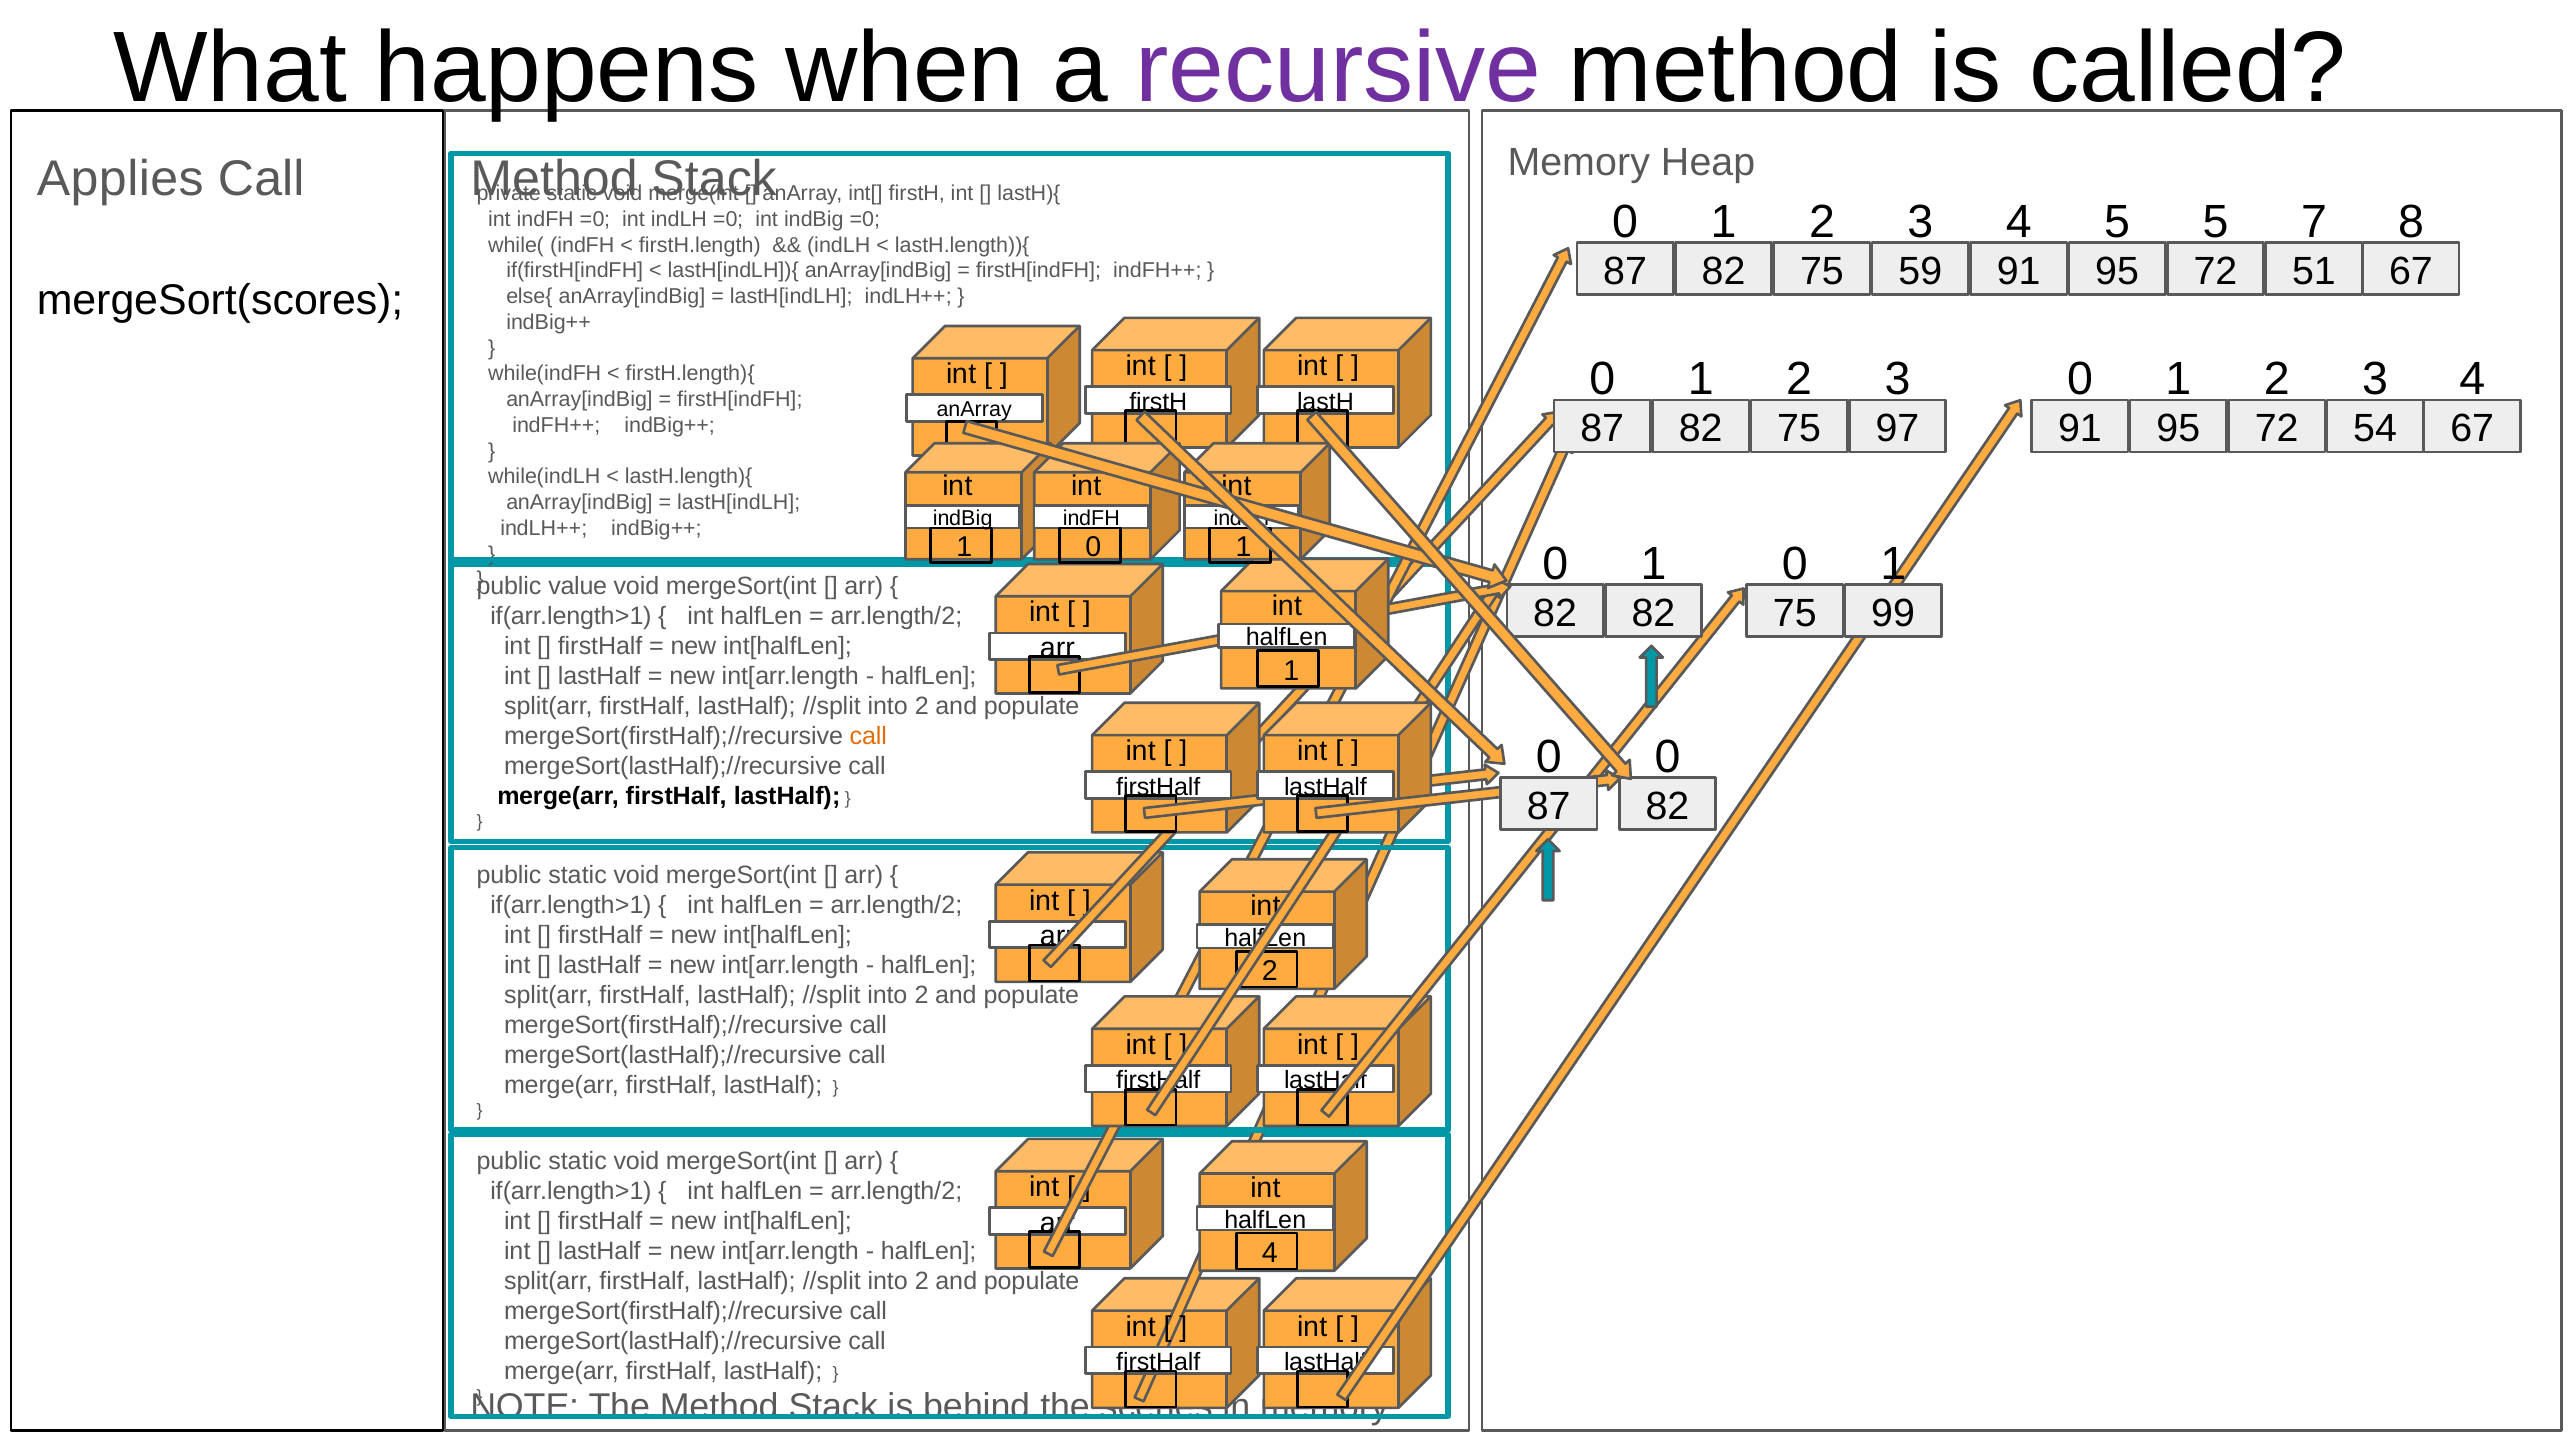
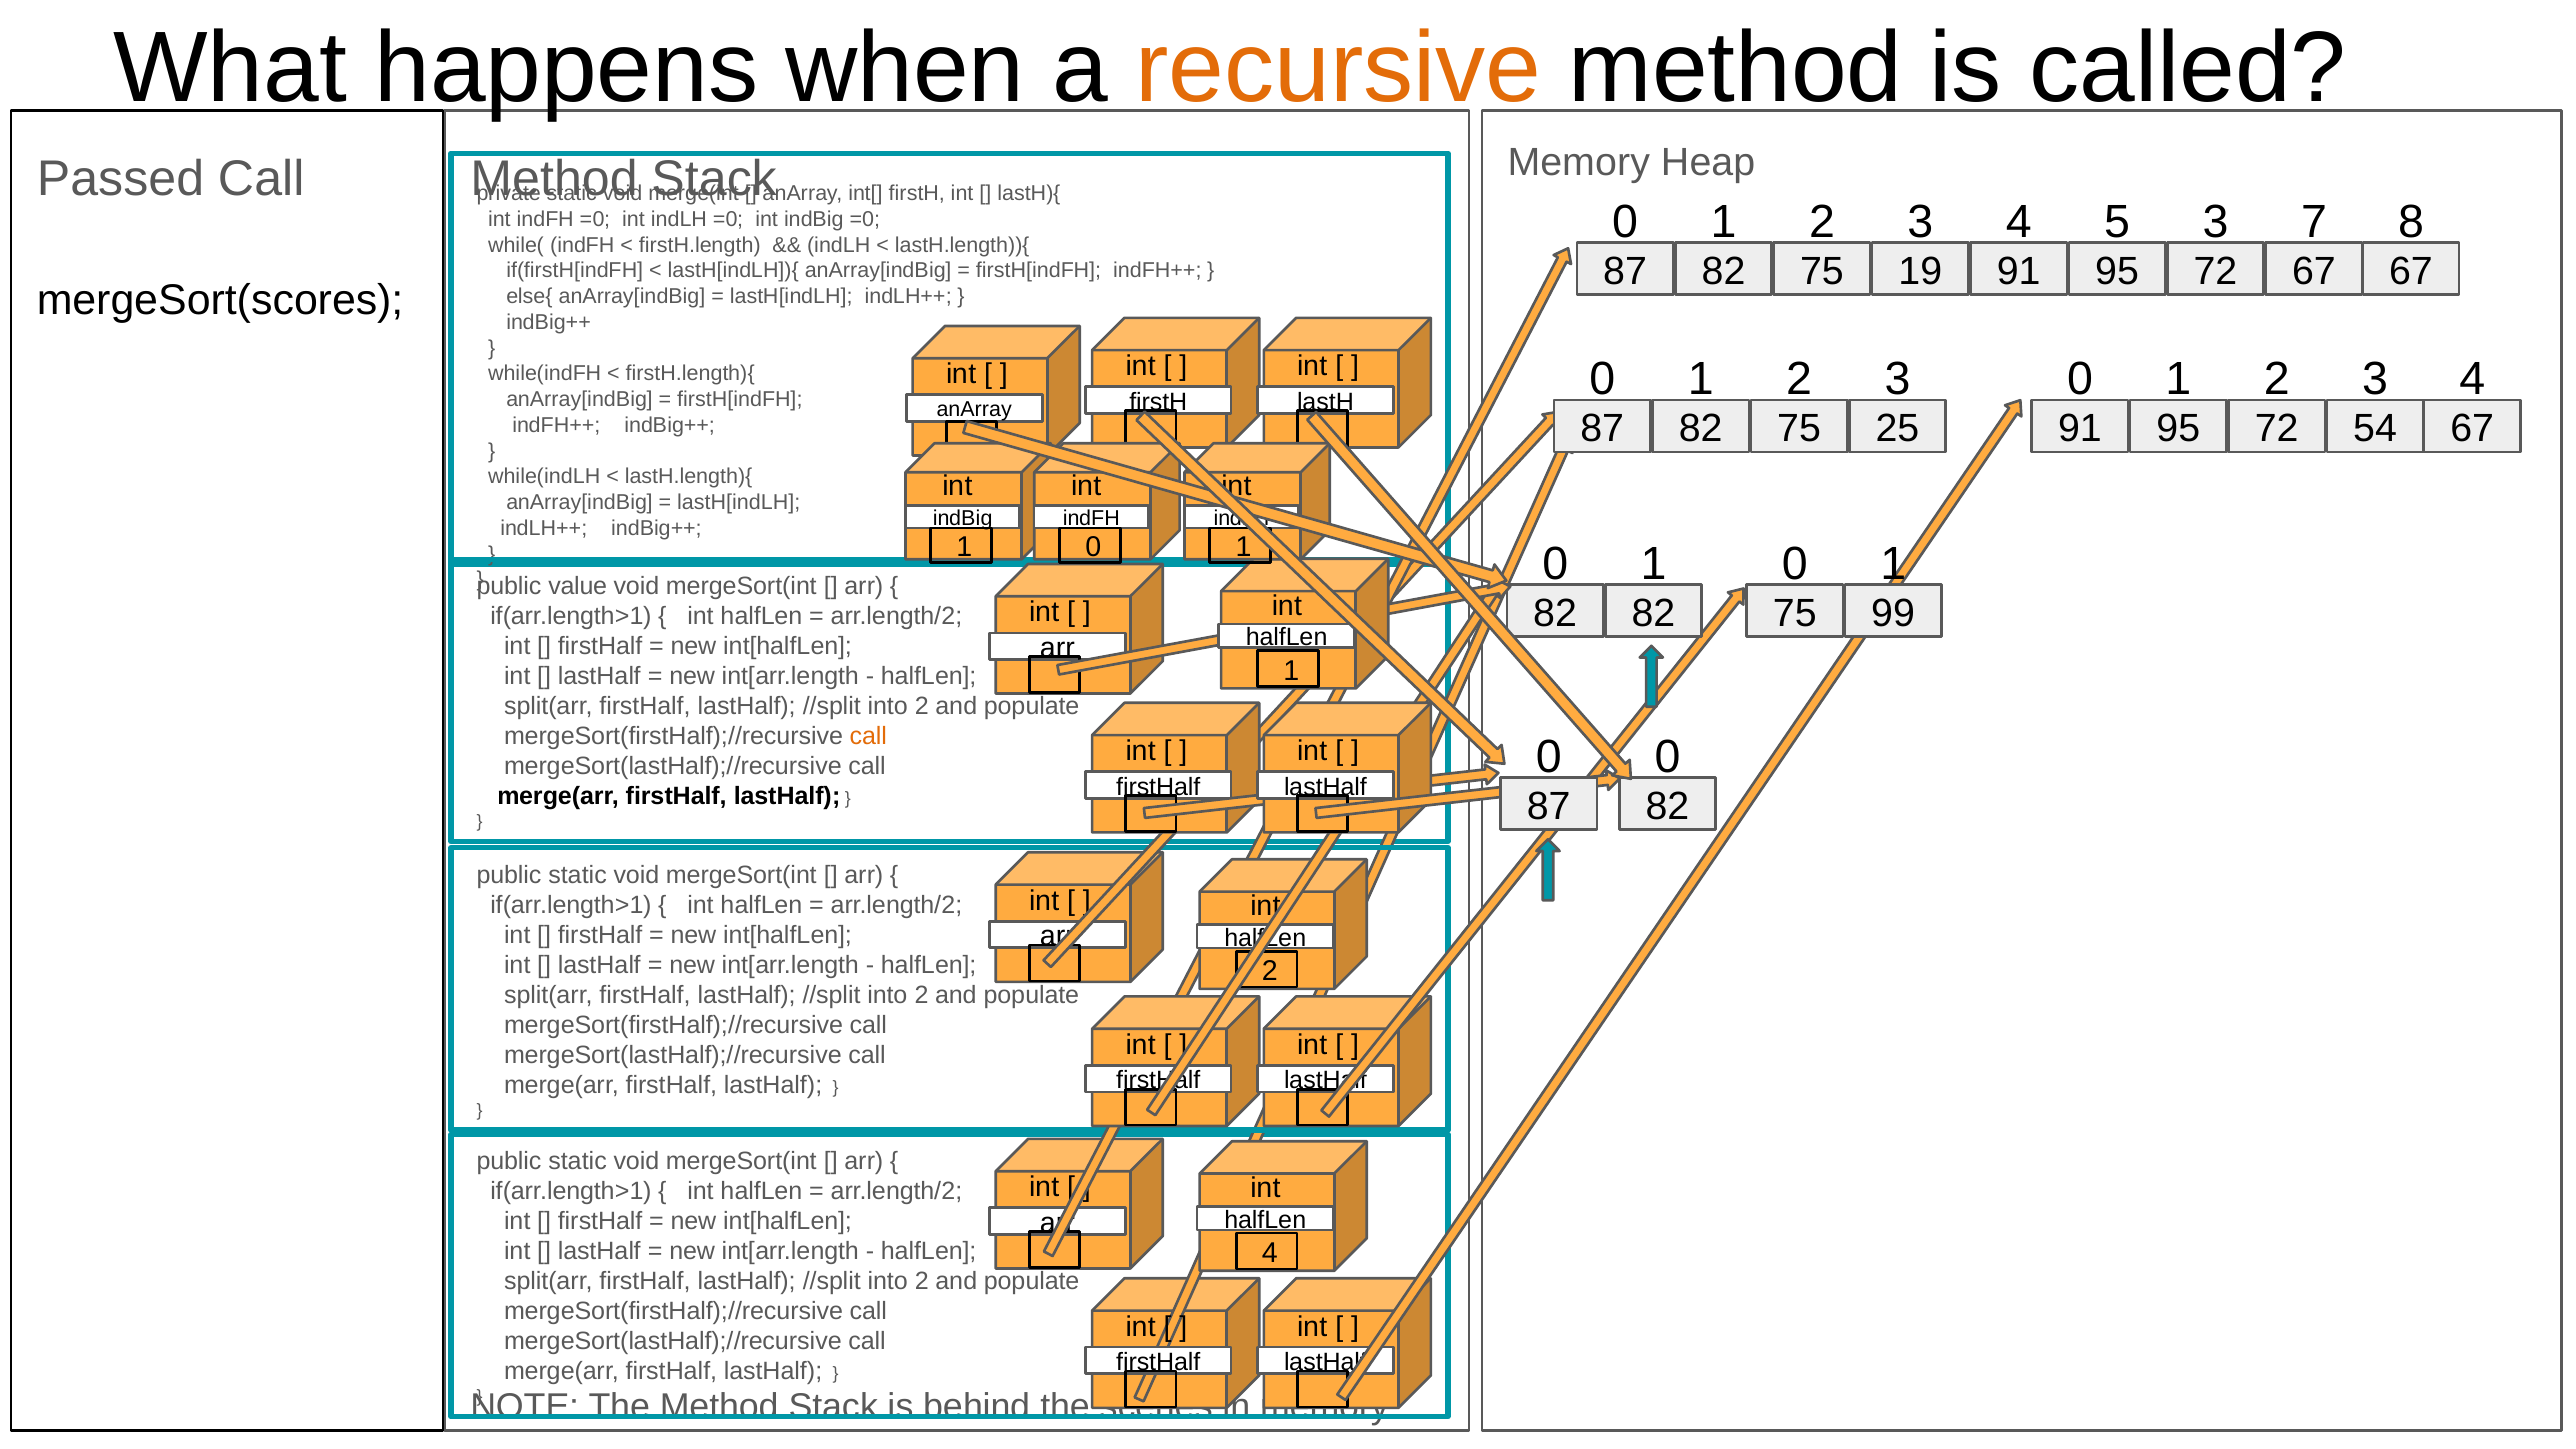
recursive colour: purple -> orange (1338, 68)
Applies: Applies -> Passed (121, 179)
5 5: 5 -> 3 (2216, 222)
59: 59 -> 19 (1920, 271)
72 51: 51 -> 67 (2314, 271)
97: 97 -> 25 (1897, 429)
